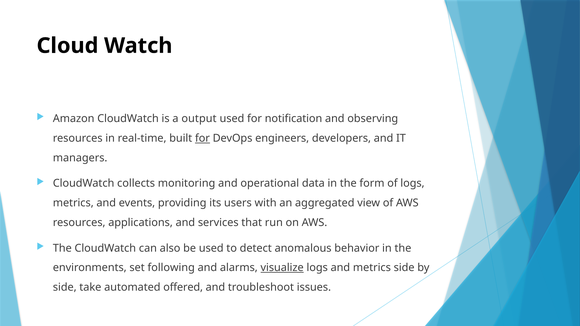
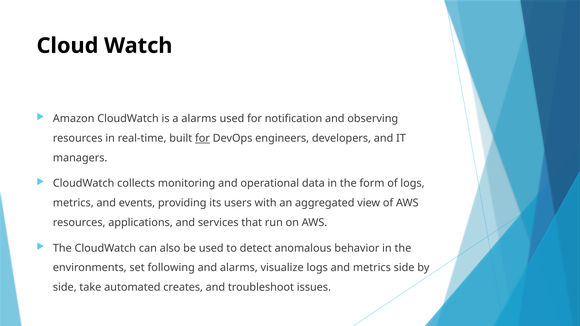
a output: output -> alarms (199, 119)
visualize underline: present -> none (282, 268)
offered: offered -> creates (183, 287)
